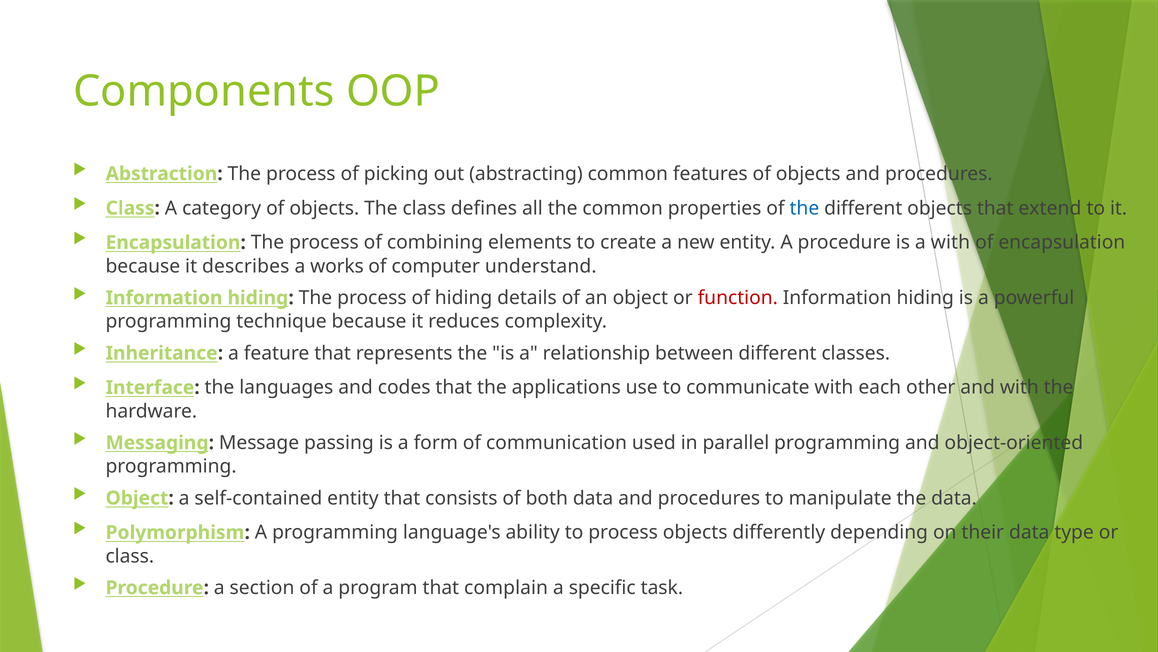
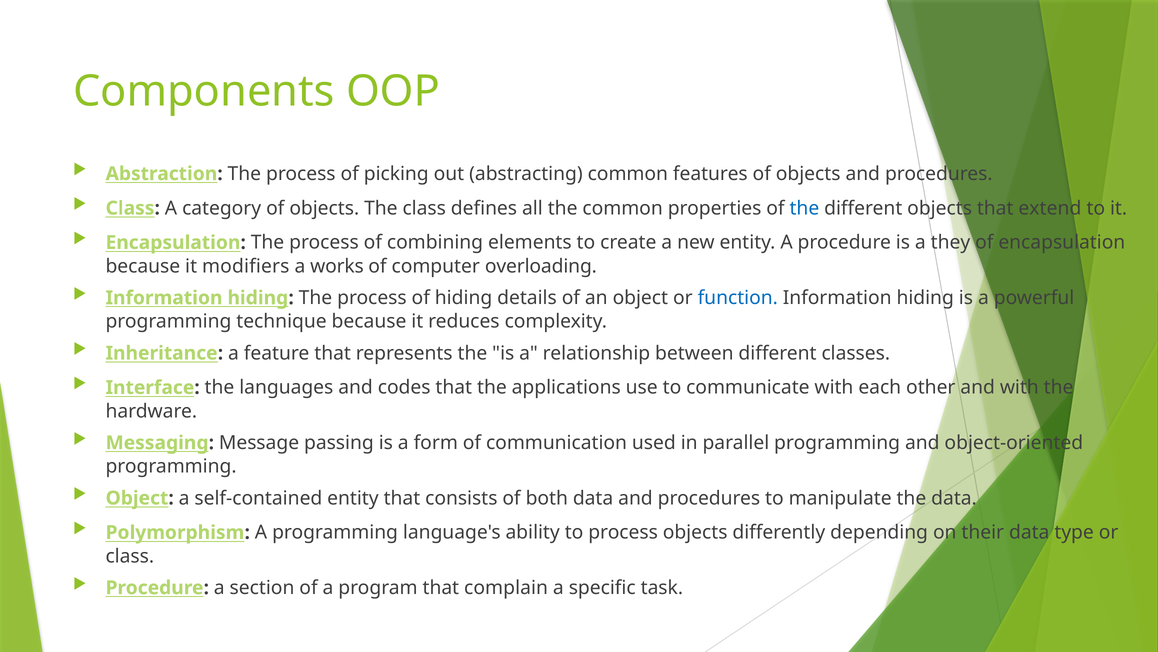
a with: with -> they (951, 242)
describes: describes -> modifiers (246, 266)
understand: understand -> overloading (541, 266)
function colour: red -> blue (738, 298)
